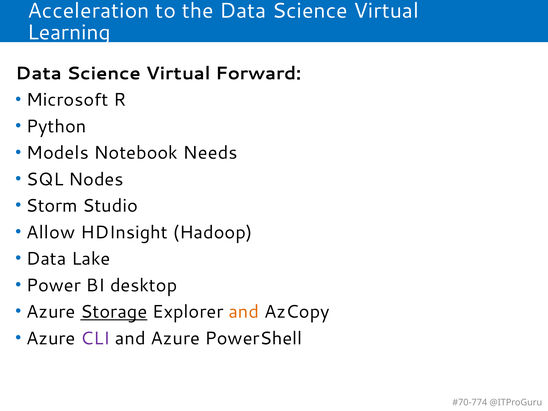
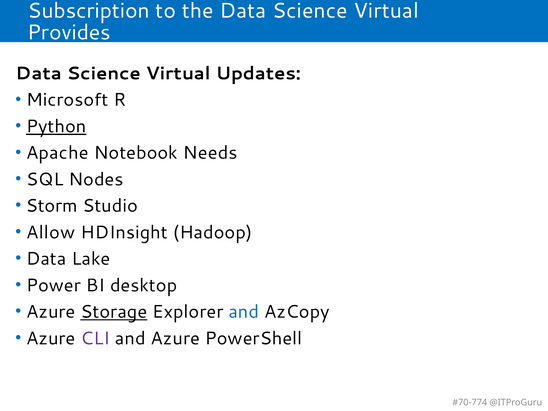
Acceleration: Acceleration -> Subscription (89, 11)
Learning: Learning -> Provides (69, 33)
Forward: Forward -> Updates (258, 73)
Python underline: none -> present (56, 126)
Models: Models -> Apache (57, 153)
and colour: orange -> blue (244, 312)
